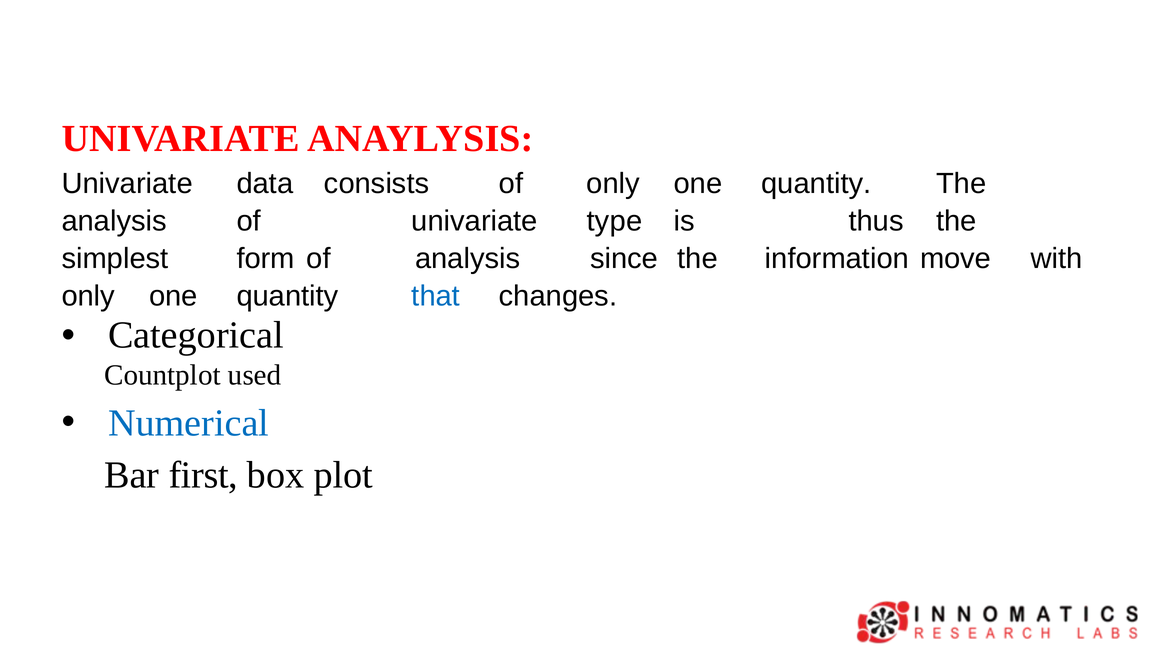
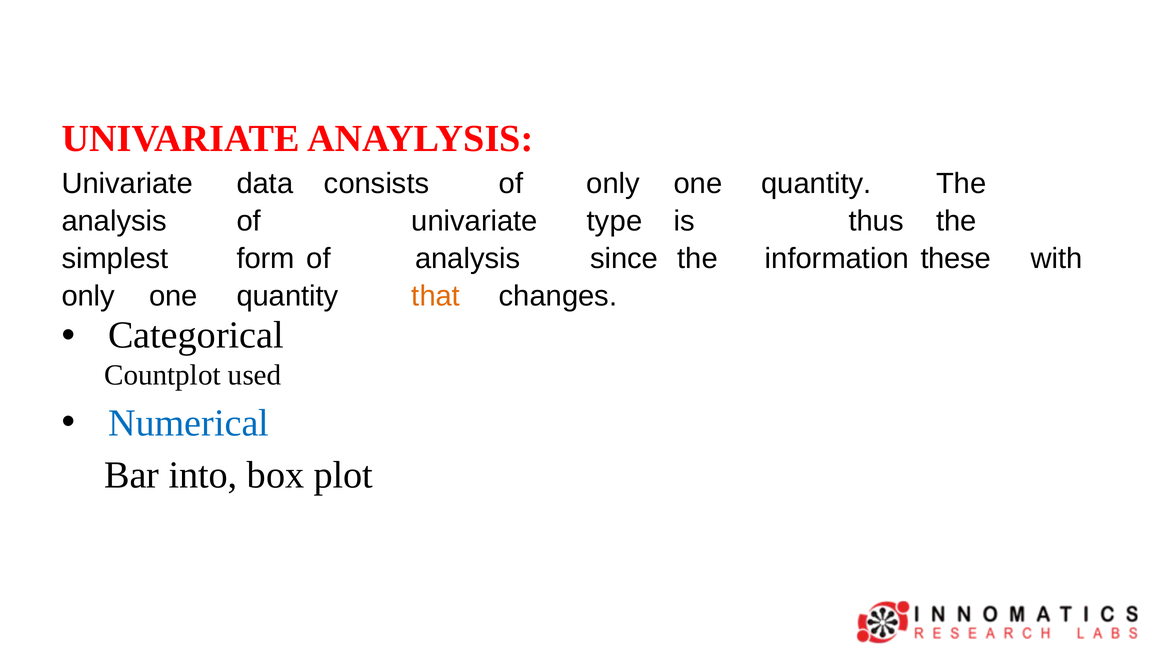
move: move -> these (956, 259)
that colour: blue -> orange (436, 296)
first: first -> into (203, 475)
